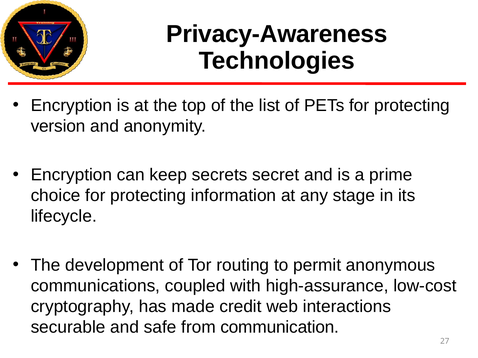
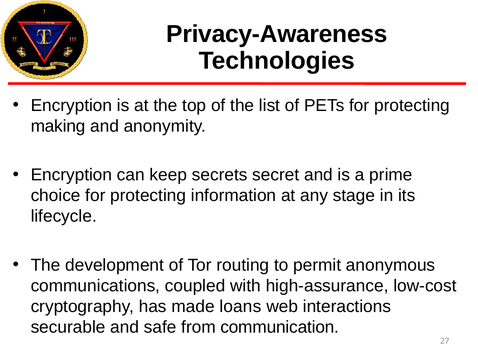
version: version -> making (58, 126)
credit: credit -> loans (240, 307)
